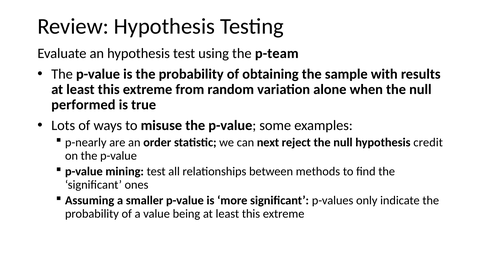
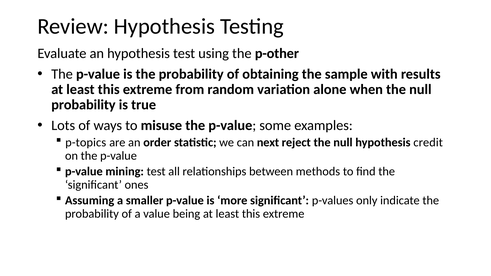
p-team: p-team -> p-other (277, 53)
performed: performed -> probability (83, 105)
p-nearly: p-nearly -> p-topics (86, 142)
